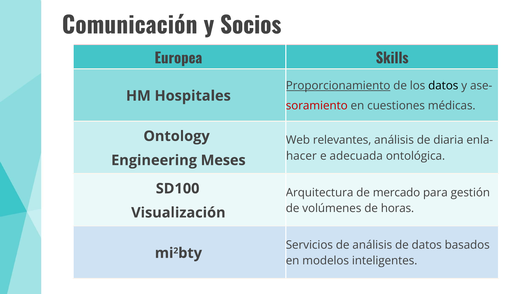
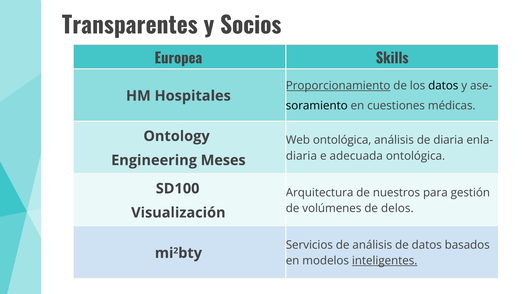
Comunicación: Comunicación -> Transparentes (130, 26)
soramiento colour: red -> black (317, 106)
Web relevantes: relevantes -> ontológica (342, 140)
hacer: hacer -> diaria (301, 156)
mercado: mercado -> nuestros (396, 192)
horas: horas -> delos (397, 208)
inteligentes underline: none -> present (385, 260)
